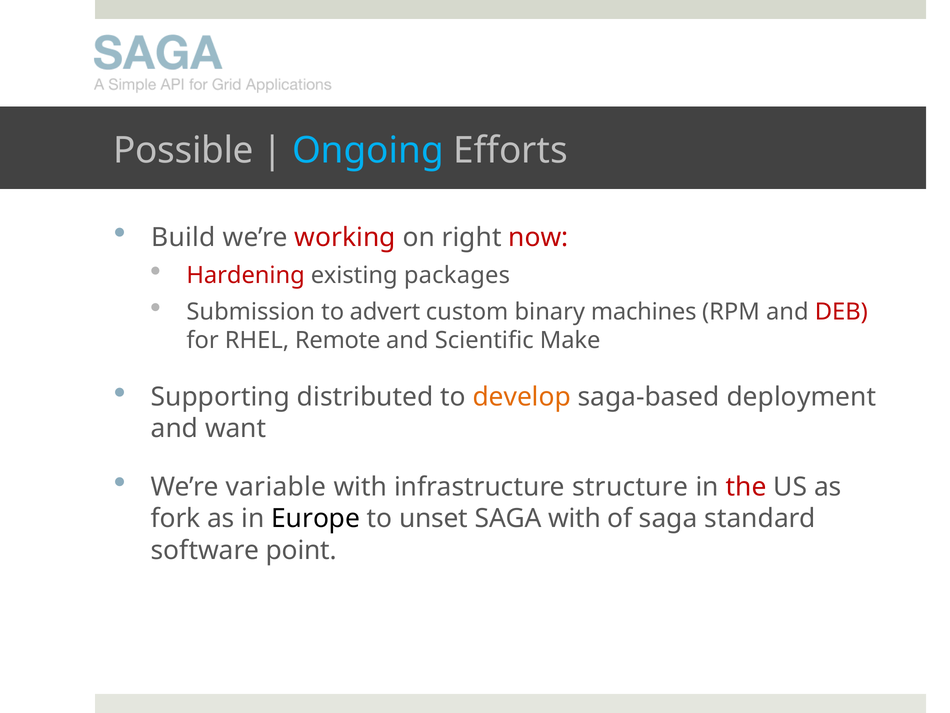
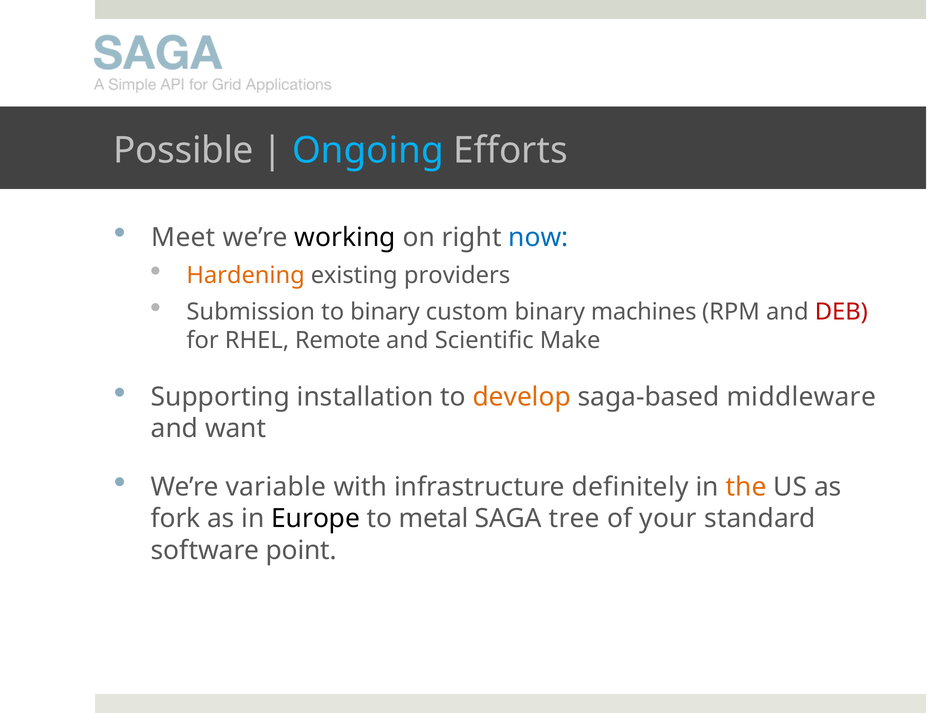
Build: Build -> Meet (183, 237)
working colour: red -> black (345, 237)
now colour: red -> blue (538, 237)
Hardening colour: red -> orange (246, 275)
packages: packages -> providers (457, 275)
to advert: advert -> binary (385, 312)
distributed: distributed -> installation (365, 397)
deployment: deployment -> middleware (801, 397)
structure: structure -> definitely (630, 487)
the colour: red -> orange (746, 487)
unset: unset -> metal (434, 518)
SAGA with: with -> tree (574, 518)
of saga: saga -> your (668, 518)
